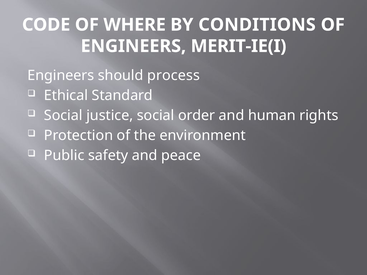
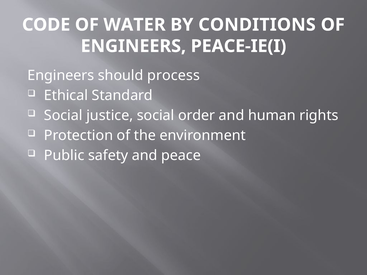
WHERE: WHERE -> WATER (135, 25)
MERIT-IE(I: MERIT-IE(I -> PEACE-IE(I (238, 46)
